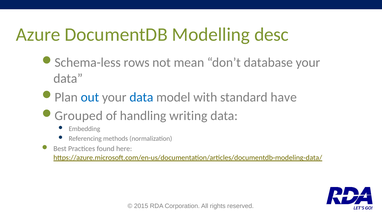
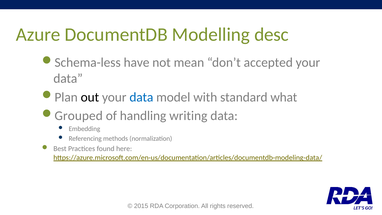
rows: rows -> have (137, 63)
database: database -> accepted (268, 63)
out colour: blue -> black (90, 97)
have: have -> what (284, 97)
